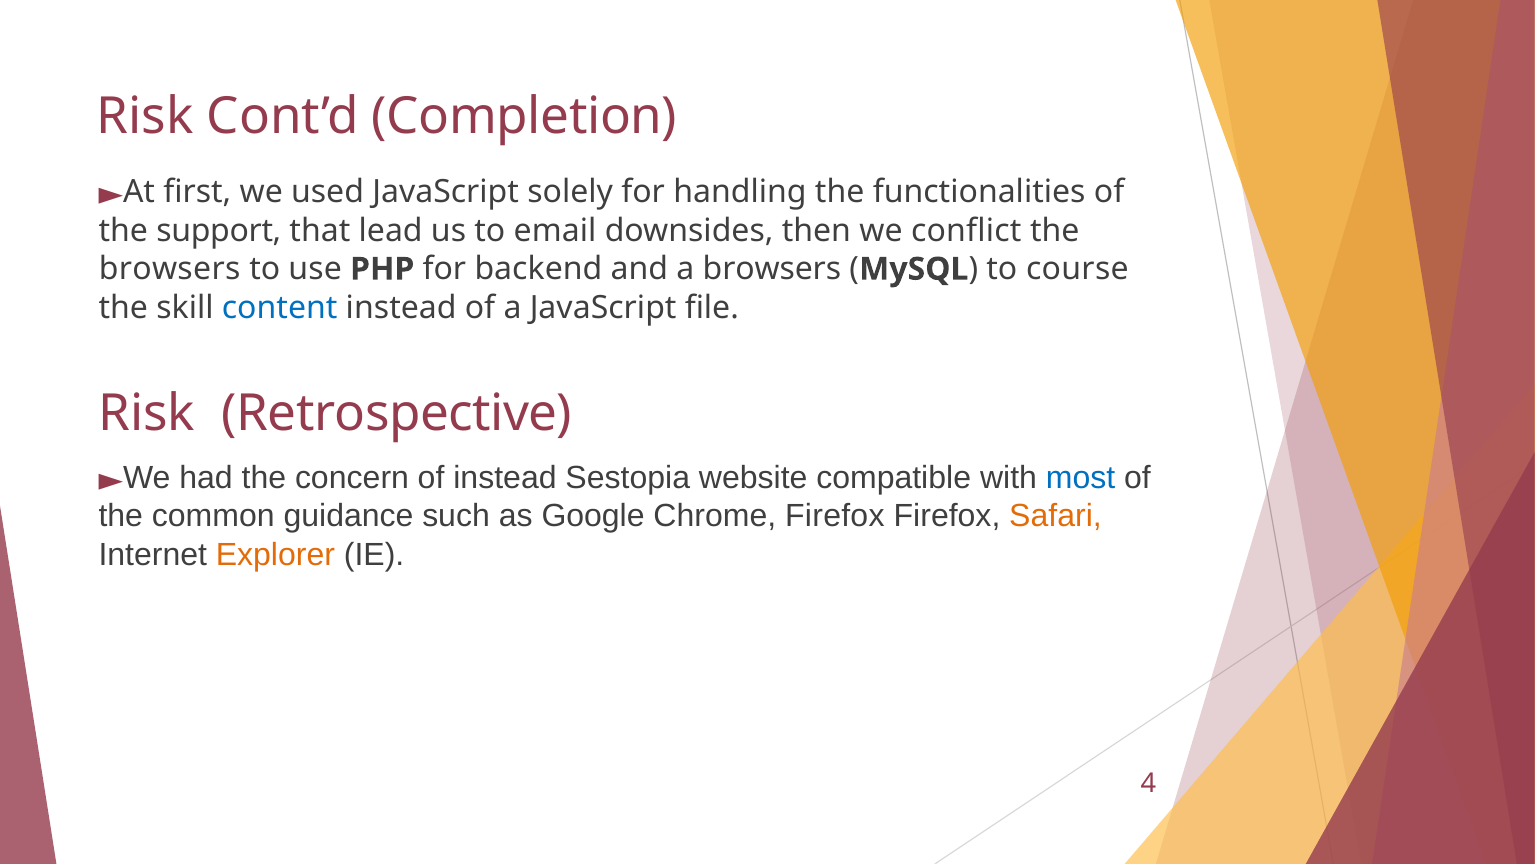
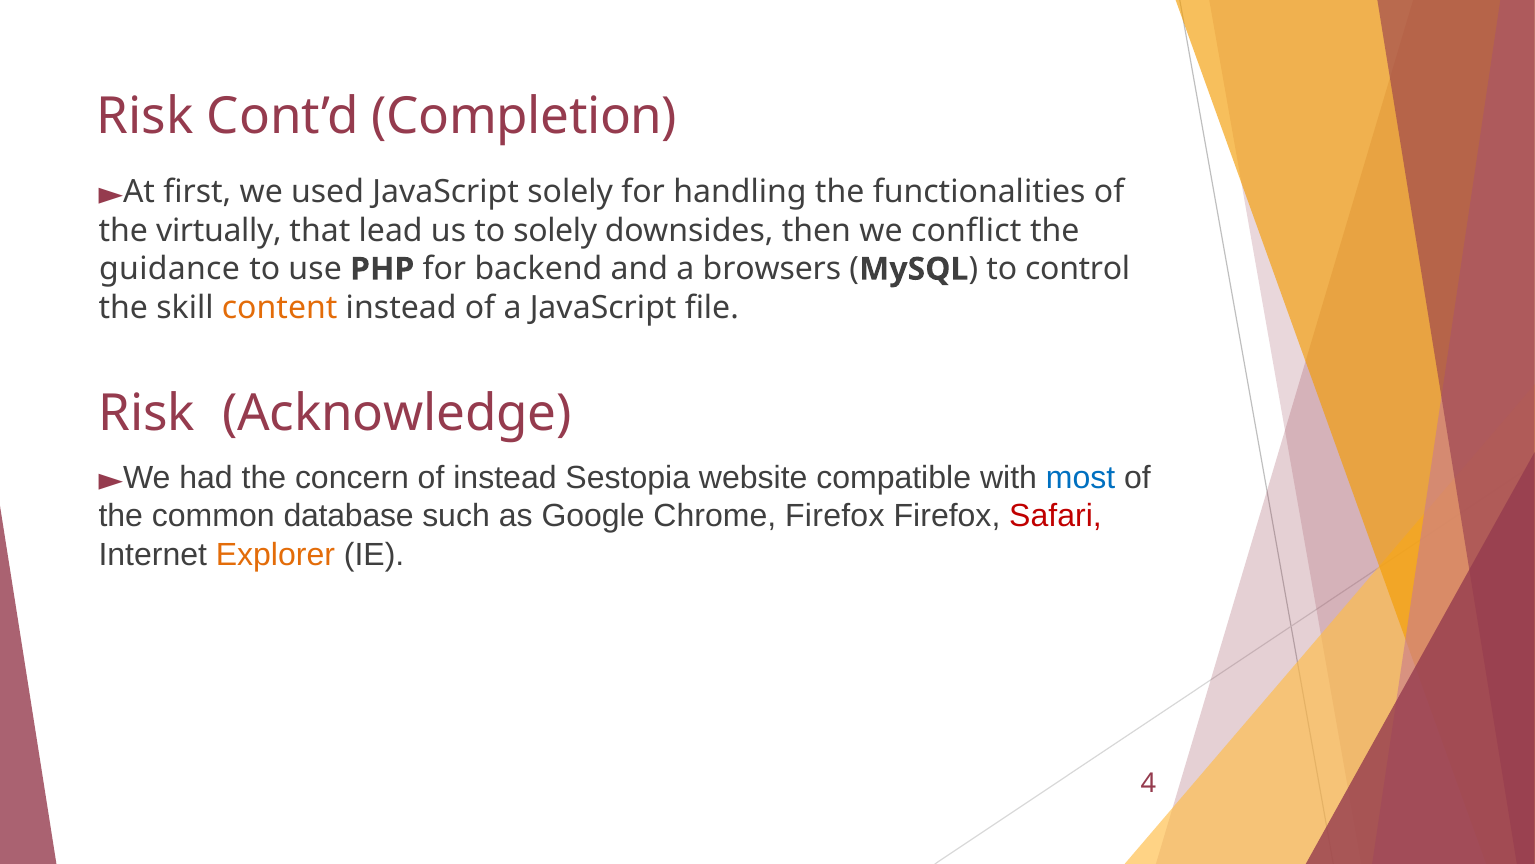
support: support -> virtually (219, 231)
to email: email -> solely (555, 231)
browsers: browsers -> guidance (170, 269)
course: course -> control (1078, 269)
content colour: blue -> orange (280, 307)
Retrospective: Retrospective -> Acknowledge (397, 413)
guidance: guidance -> database (349, 516)
Safari colour: orange -> red (1056, 516)
